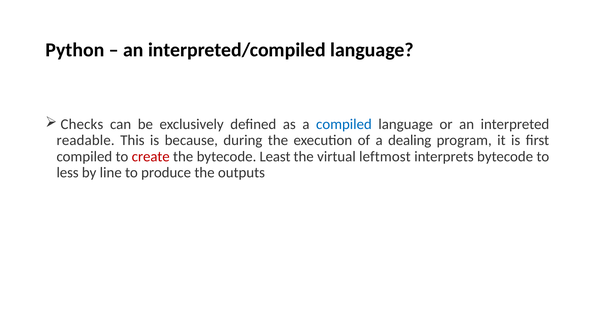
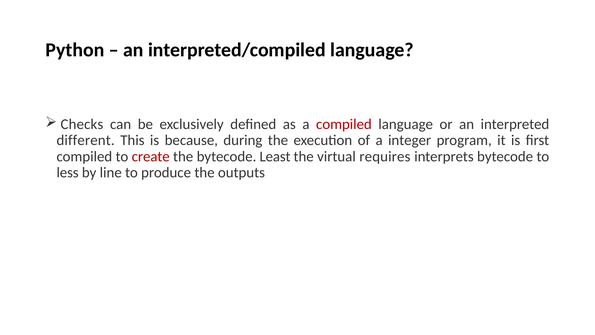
compiled colour: blue -> red (344, 124)
readable: readable -> different (86, 140)
dealing: dealing -> integer (410, 140)
leftmost: leftmost -> requires (385, 156)
